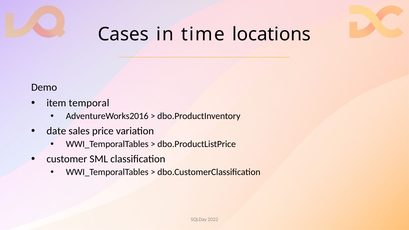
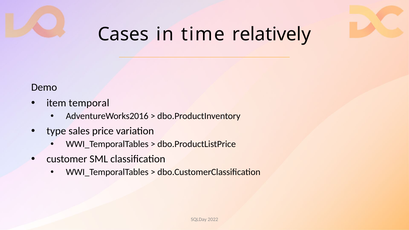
locations: locations -> relatively (272, 34)
date: date -> type (56, 131)
